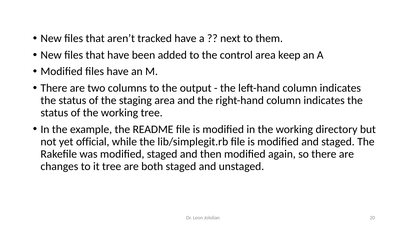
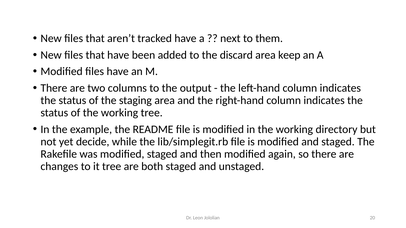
control: control -> discard (236, 55)
official: official -> decide (93, 142)
